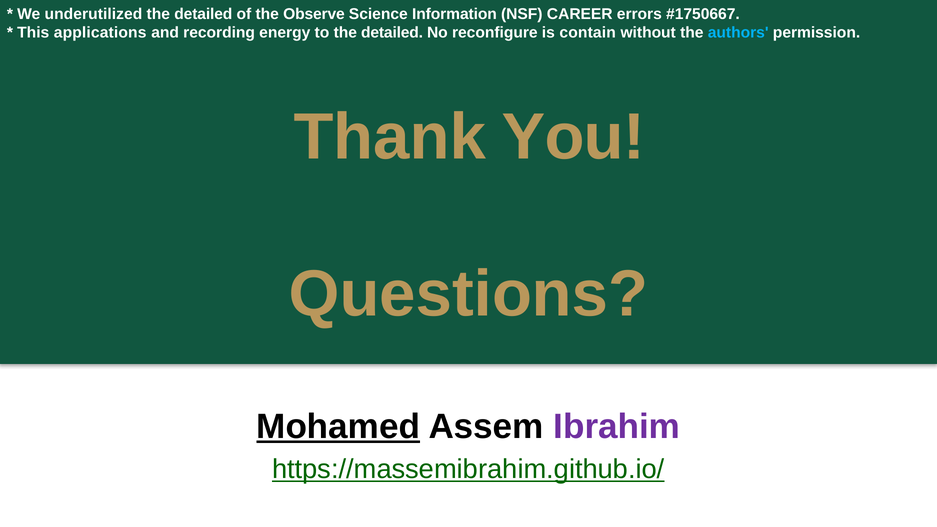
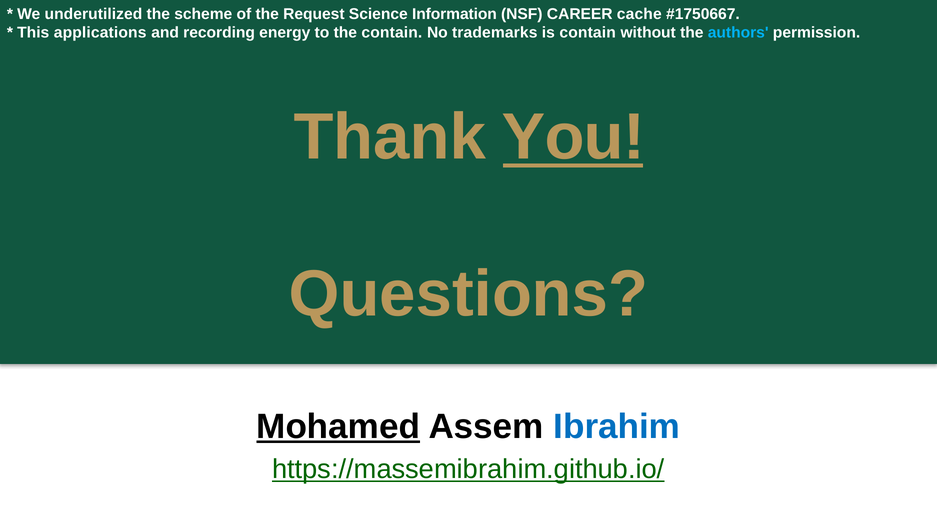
detailed: detailed -> scheme (203, 14)
Observe: Observe -> Request (314, 14)
errors: errors -> cache (639, 14)
to the detailed: detailed -> contain (392, 33)
reconfigure: reconfigure -> trademarks (495, 33)
You underline: none -> present (573, 137)
Ibrahim colour: purple -> blue (617, 427)
